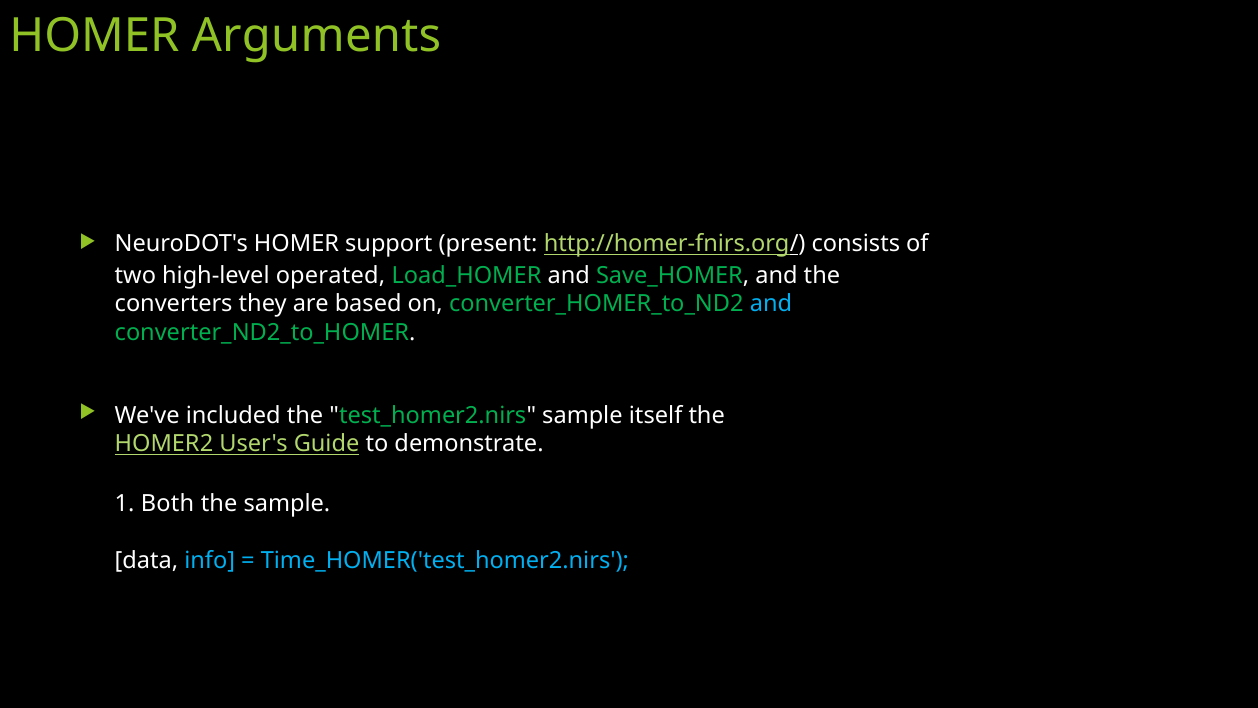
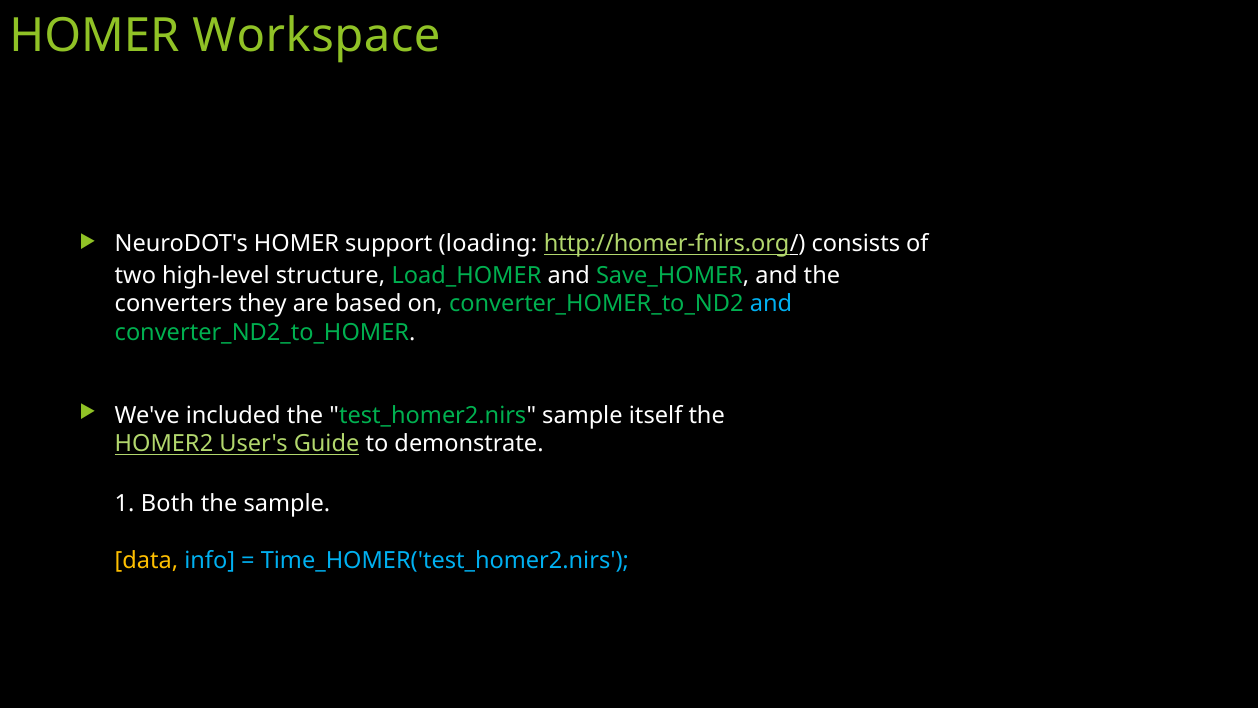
Arguments: Arguments -> Workspace (316, 36)
present: present -> loading (488, 243)
operated: operated -> structure (330, 276)
data colour: white -> yellow (146, 560)
